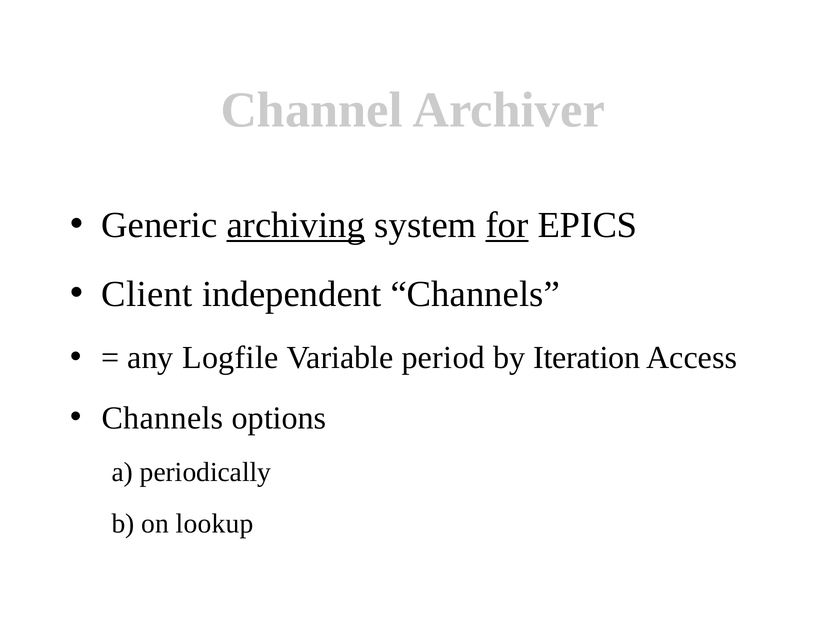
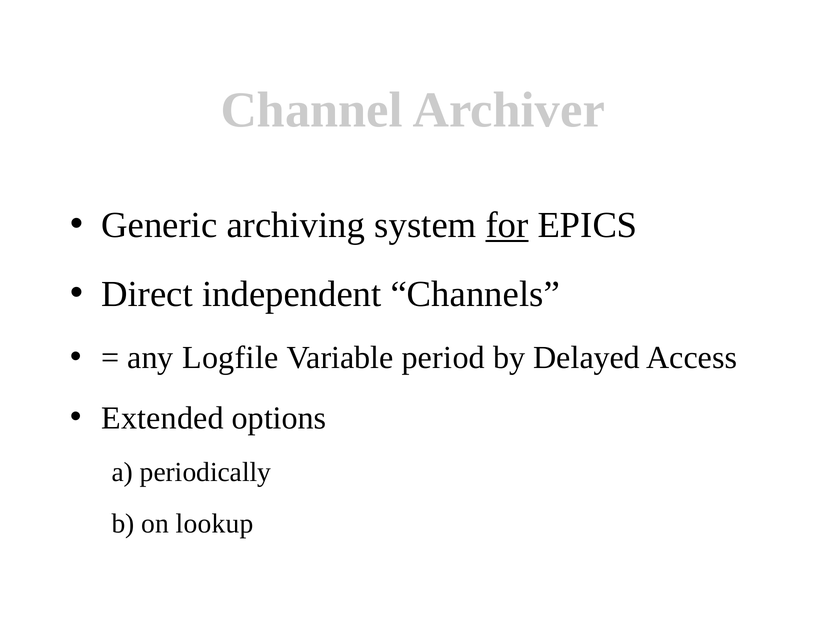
archiving underline: present -> none (296, 225)
Client: Client -> Direct (147, 294)
Iteration: Iteration -> Delayed (587, 358)
Channels: Channels -> Extended (163, 418)
